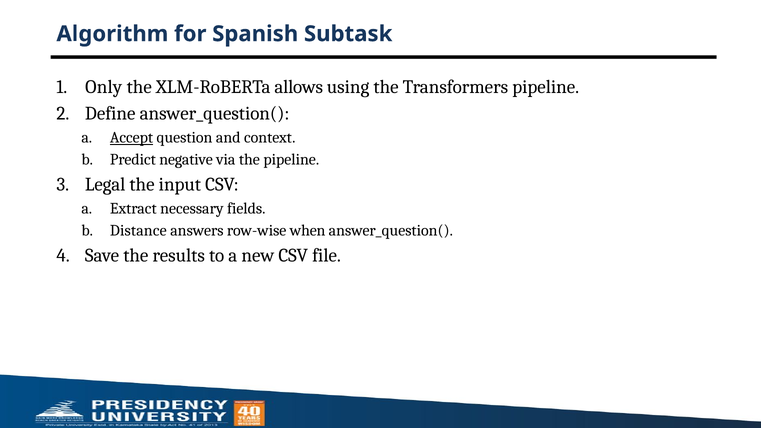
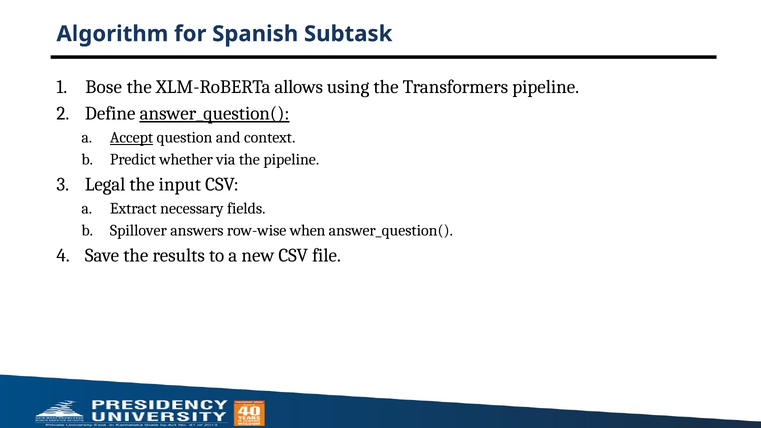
Only: Only -> Bose (104, 87)
answer_question( underline: none -> present (215, 114)
negative: negative -> whether (186, 160)
Distance: Distance -> Spillover (138, 231)
